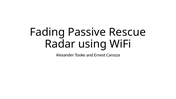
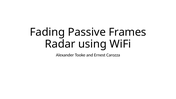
Rescue: Rescue -> Frames (127, 32)
